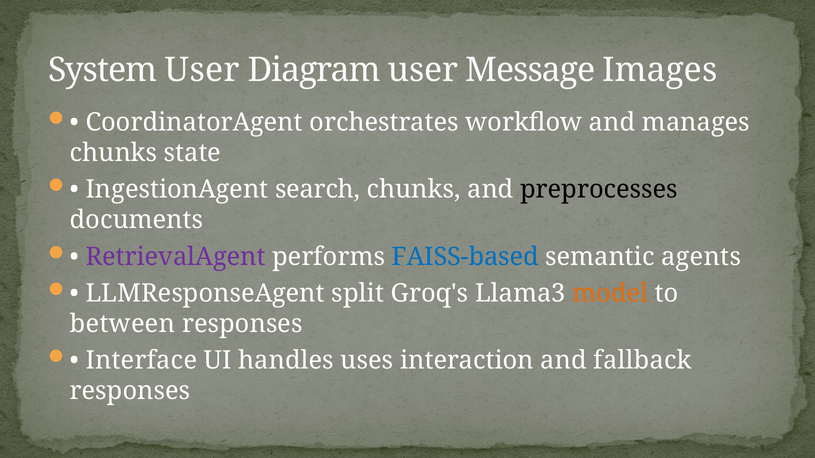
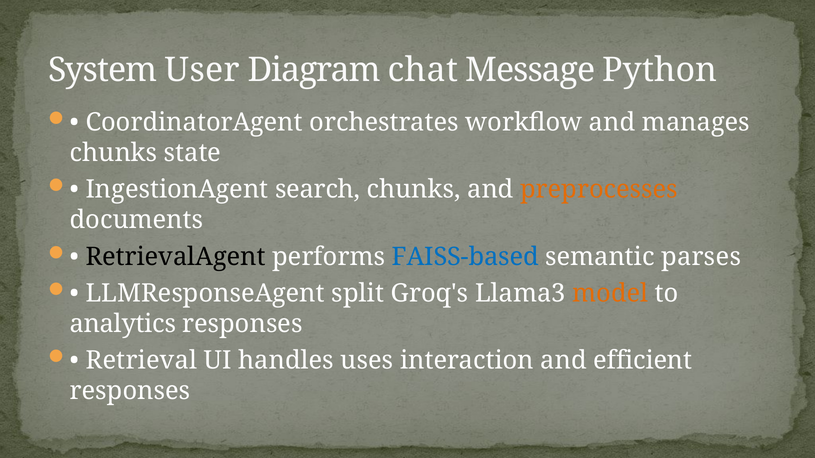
Diagram user: user -> chat (423, 70)
Images: Images -> Python (660, 70)
preprocesses colour: black -> orange (599, 190)
RetrievalAgent colour: purple -> black (176, 257)
agents: agents -> parses (701, 257)
between: between -> analytics (123, 324)
Interface: Interface -> Retrieval (141, 361)
fallback: fallback -> efficient (643, 361)
